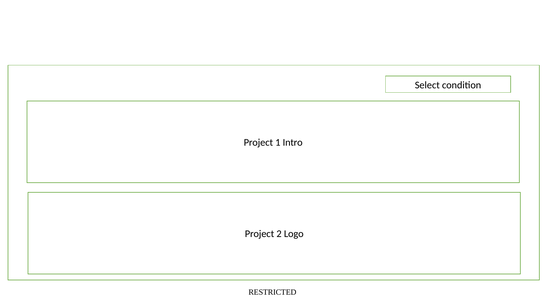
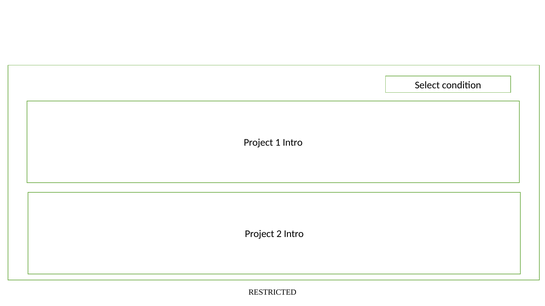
2 Logo: Logo -> Intro (294, 234)
